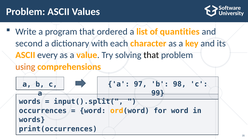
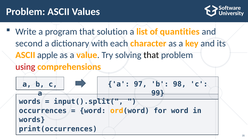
ordered: ordered -> solution (112, 32)
every: every -> apple (47, 55)
using colour: orange -> red (25, 67)
